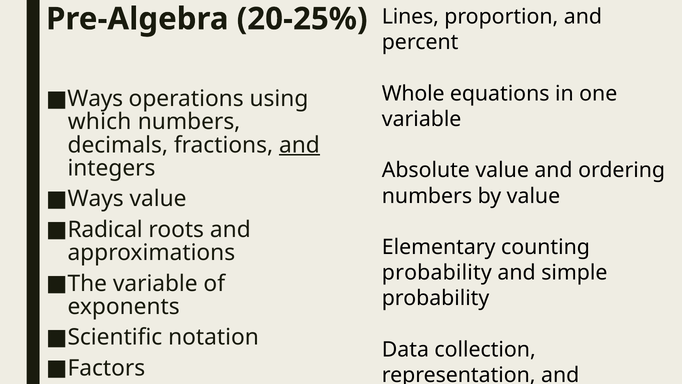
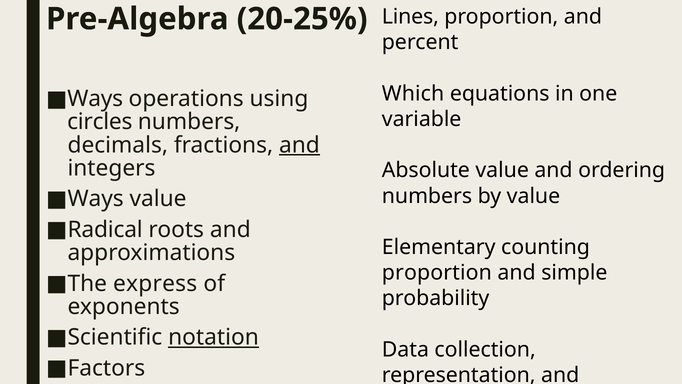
Whole: Whole -> Which (413, 93)
which: which -> circles (100, 122)
probability: probability -> proportion (437, 273)
The variable: variable -> express (155, 283)
notation underline: none -> present (214, 337)
